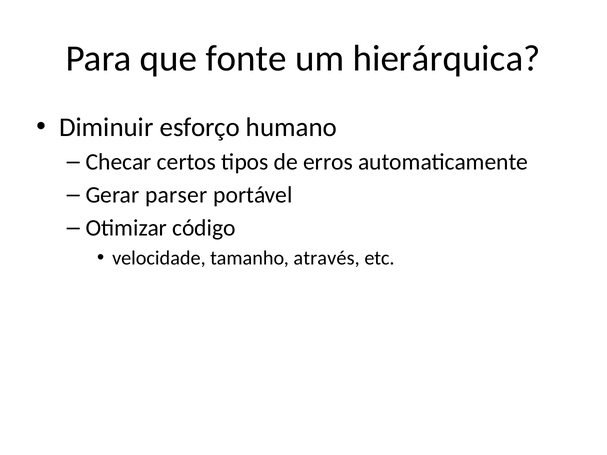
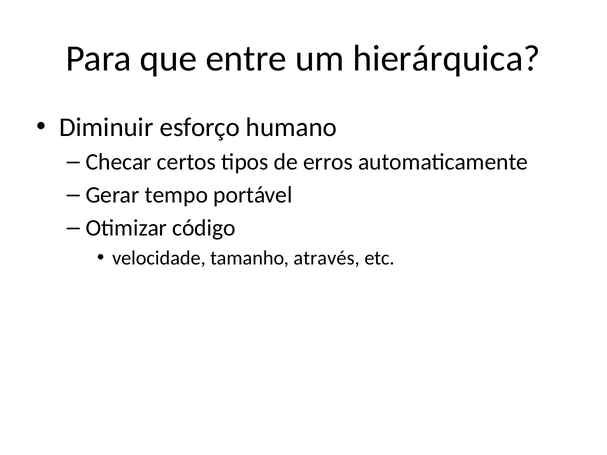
fonte: fonte -> entre (246, 59)
parser: parser -> tempo (176, 195)
